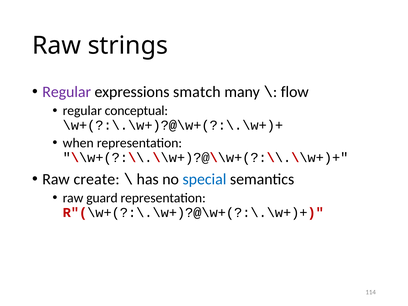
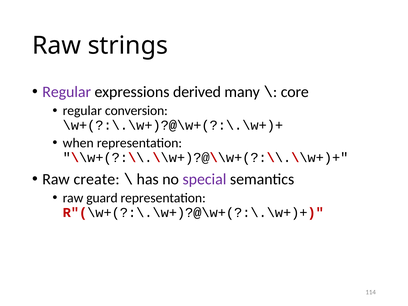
smatch: smatch -> derived (197, 92)
flow: flow -> core (295, 92)
conceptual: conceptual -> conversion (136, 111)
special colour: blue -> purple (204, 179)
